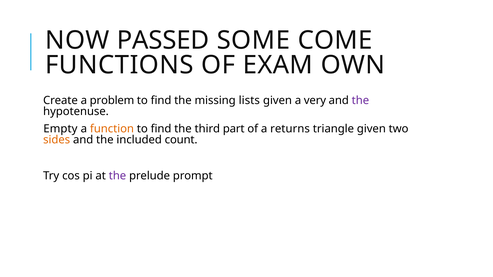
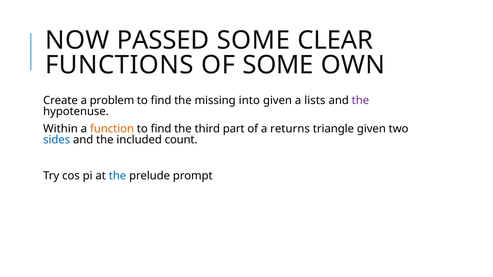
COME: COME -> CLEAR (335, 41)
OF EXAM: EXAM -> SOME (278, 65)
lists: lists -> into (249, 101)
very: very -> lists (315, 101)
Empty: Empty -> Within (60, 129)
sides colour: orange -> blue (57, 140)
the colour: purple -> blue (117, 176)
